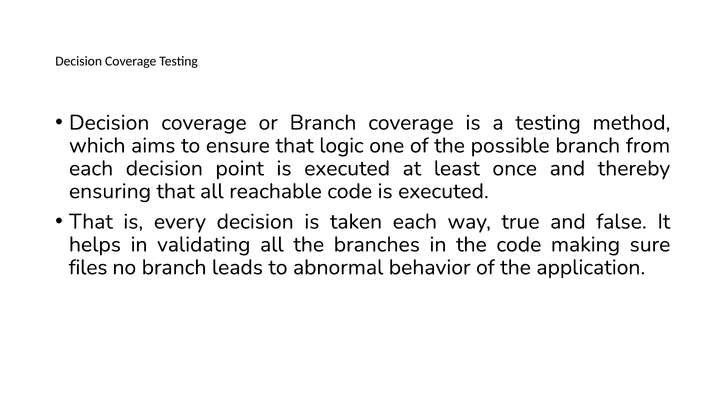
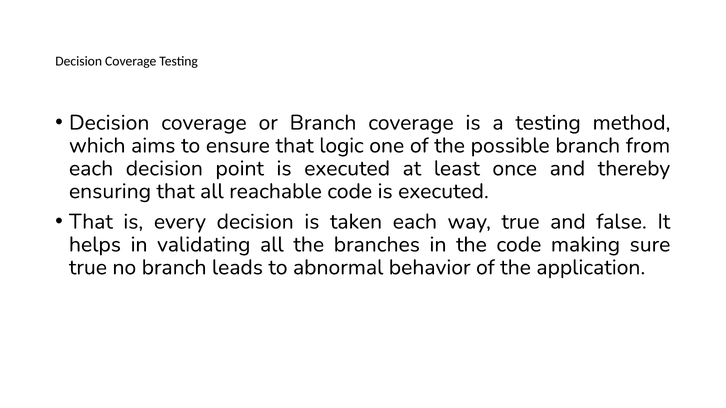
files: files -> true (88, 268)
